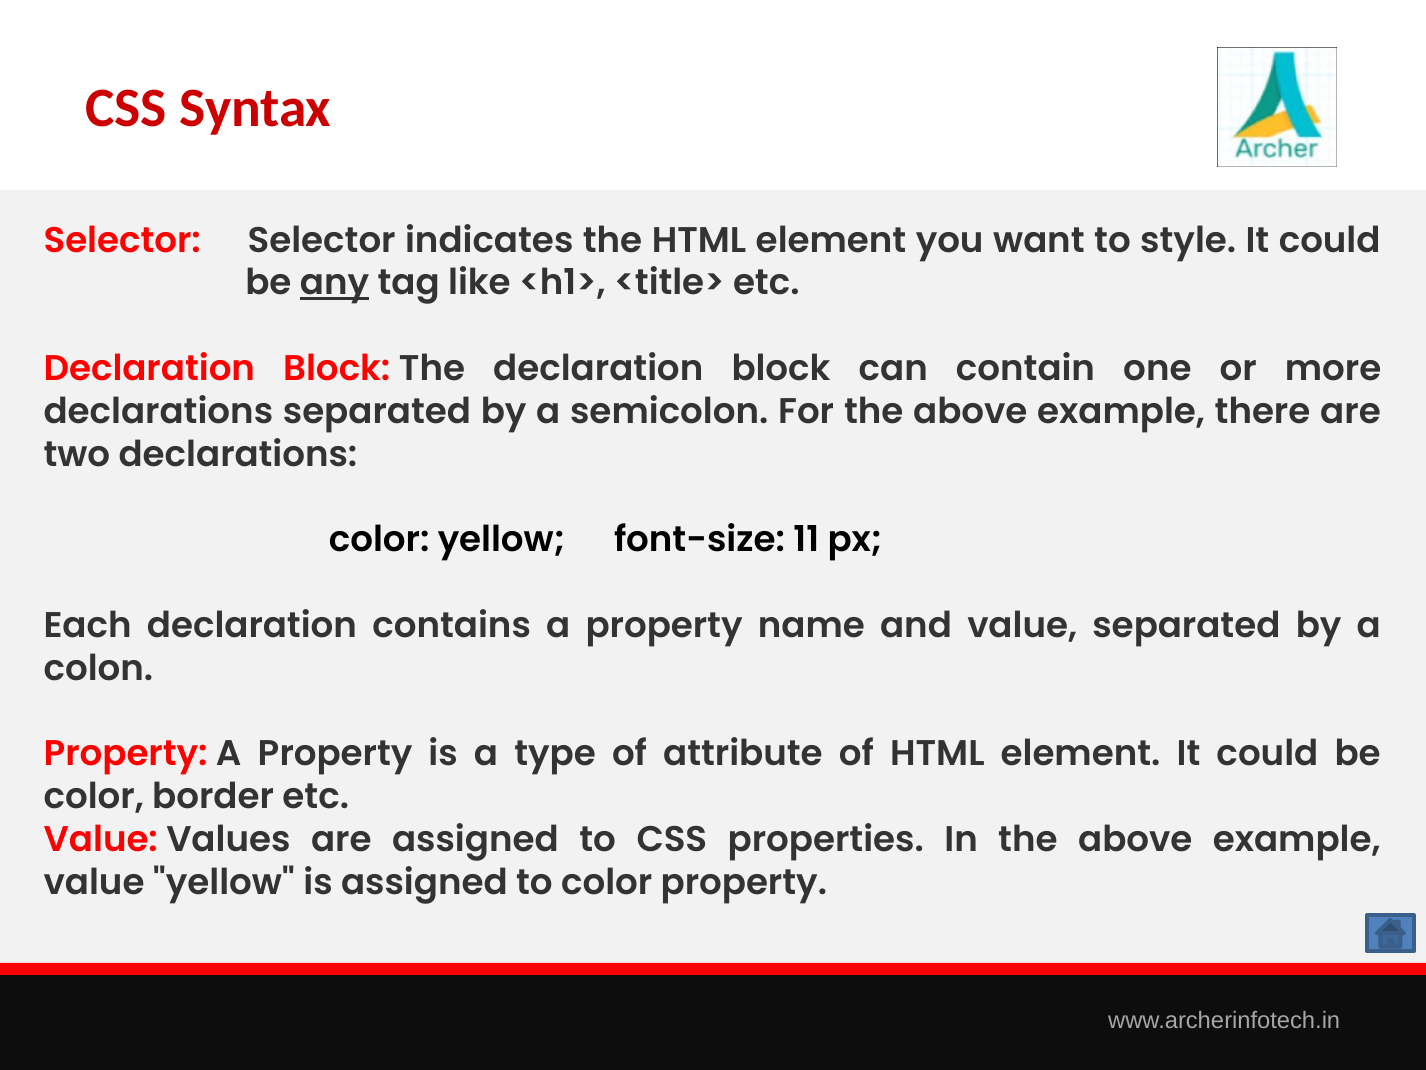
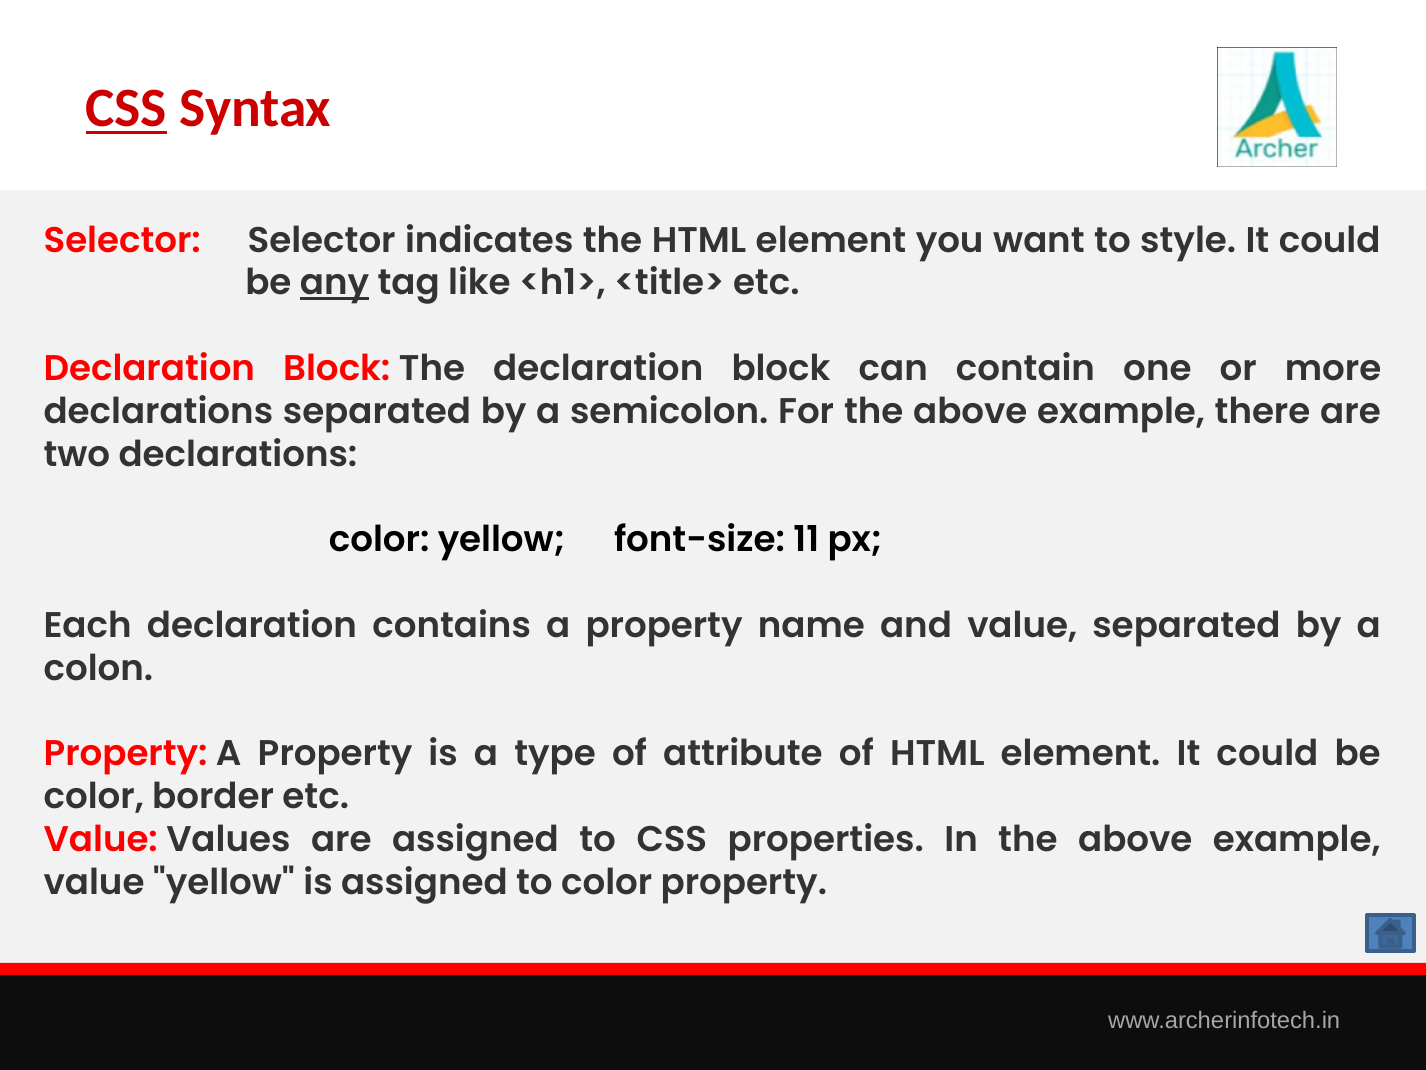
CSS underline: none -> present (126, 108)
